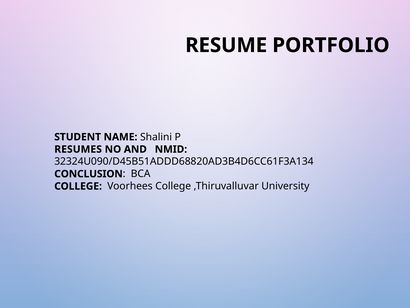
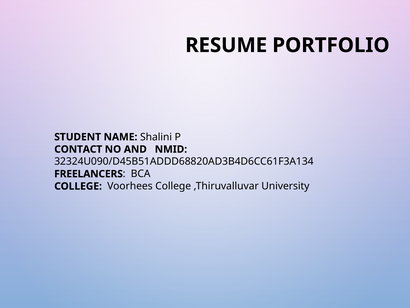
RESUMES: RESUMES -> CONTACT (78, 149)
CONCLUSION: CONCLUSION -> FREELANCERS (89, 174)
